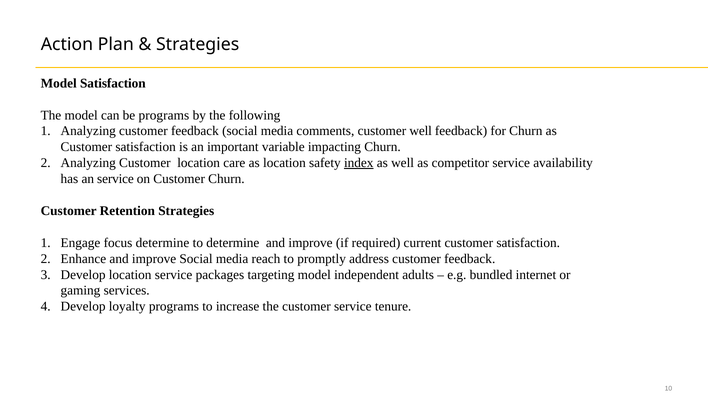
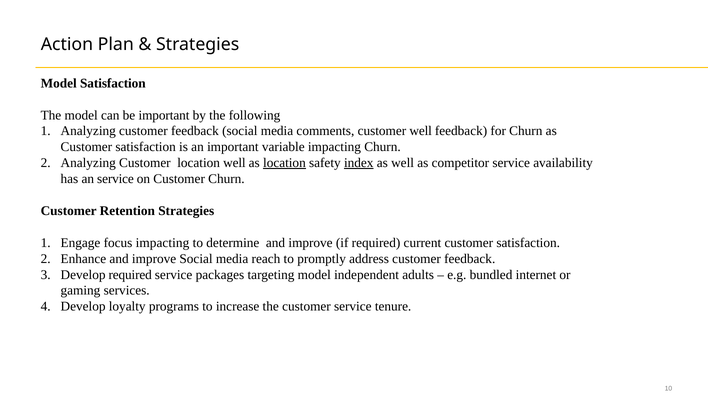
be programs: programs -> important (164, 115)
location care: care -> well (234, 163)
location underline: none -> present (284, 163)
focus determine: determine -> impacting (162, 243)
Develop location: location -> required (130, 275)
